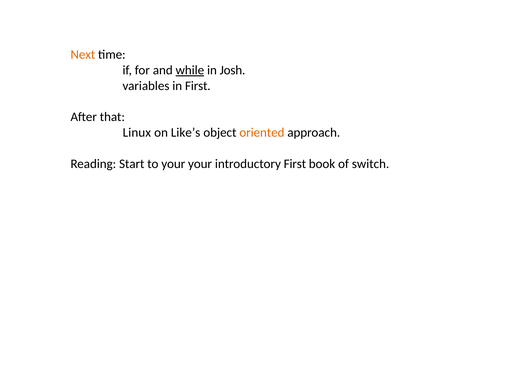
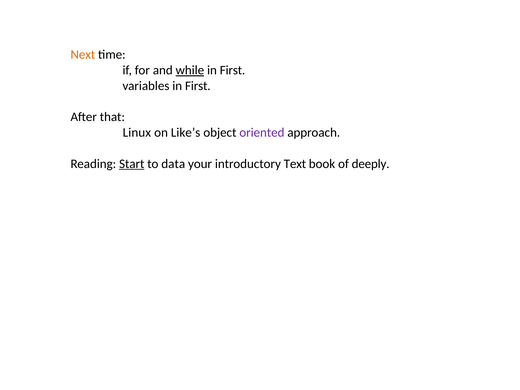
Josh: Josh -> First (233, 70)
oriented colour: orange -> purple (262, 133)
Start underline: none -> present (132, 164)
to your: your -> data (173, 164)
introductory First: First -> Text (295, 164)
switch: switch -> deeply (371, 164)
